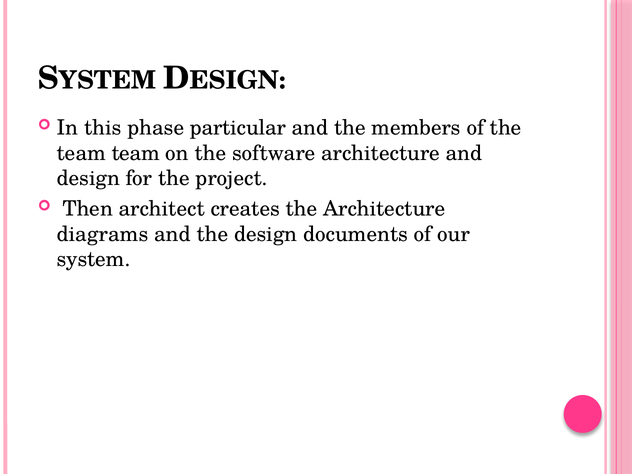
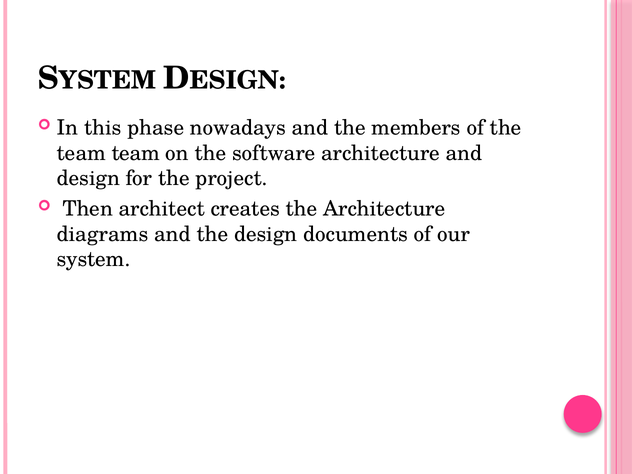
particular: particular -> nowadays (238, 128)
